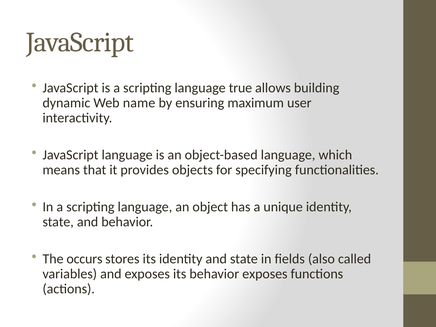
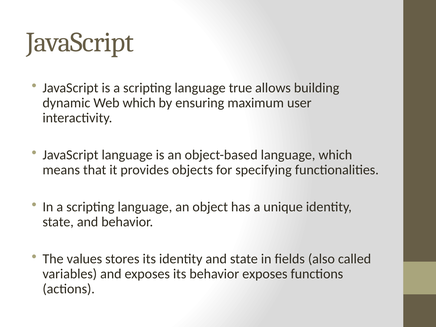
Web name: name -> which (139, 103)
occurs: occurs -> values (84, 259)
